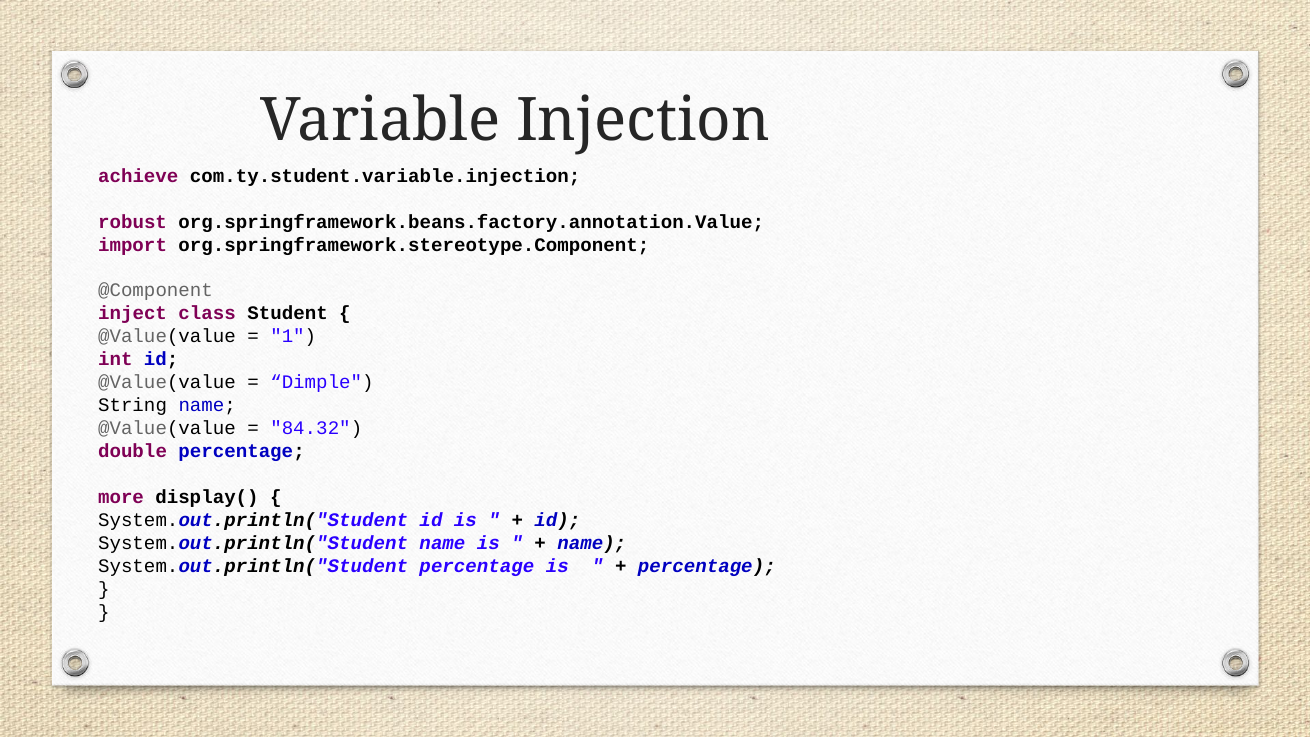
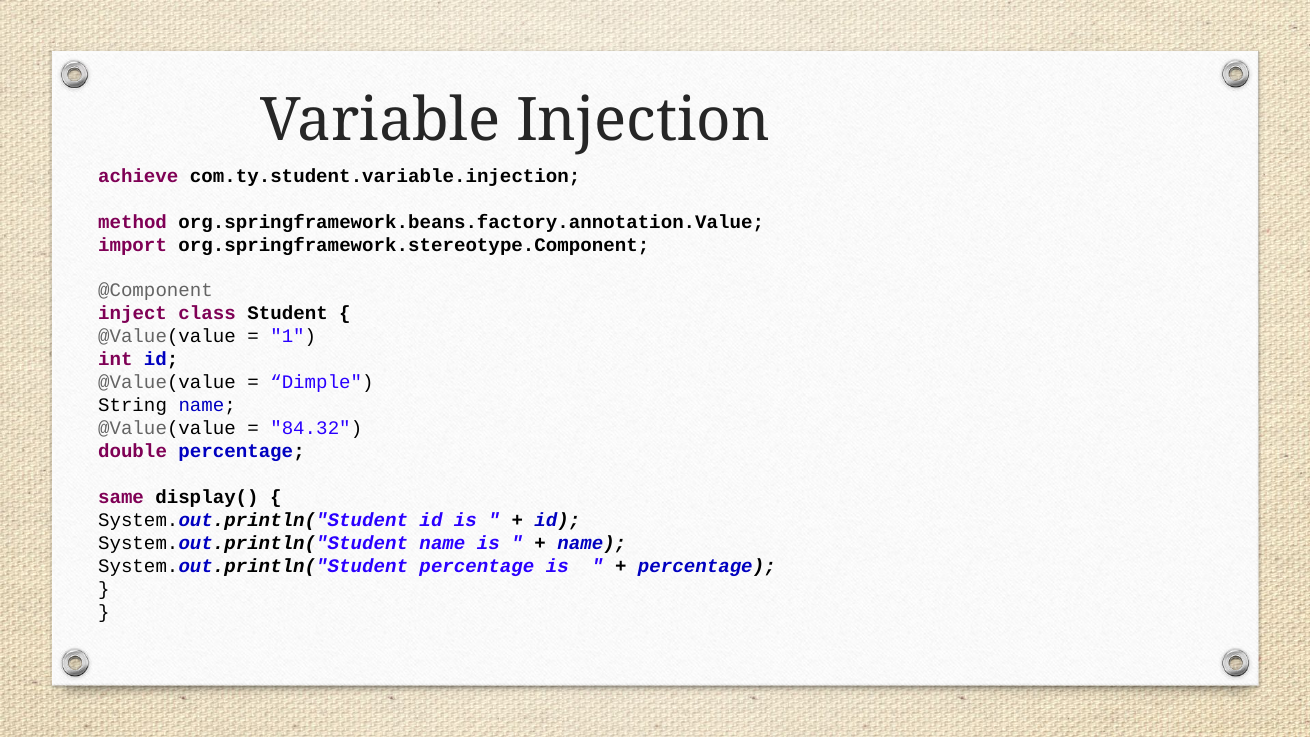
robust: robust -> method (133, 222)
more: more -> same (121, 497)
